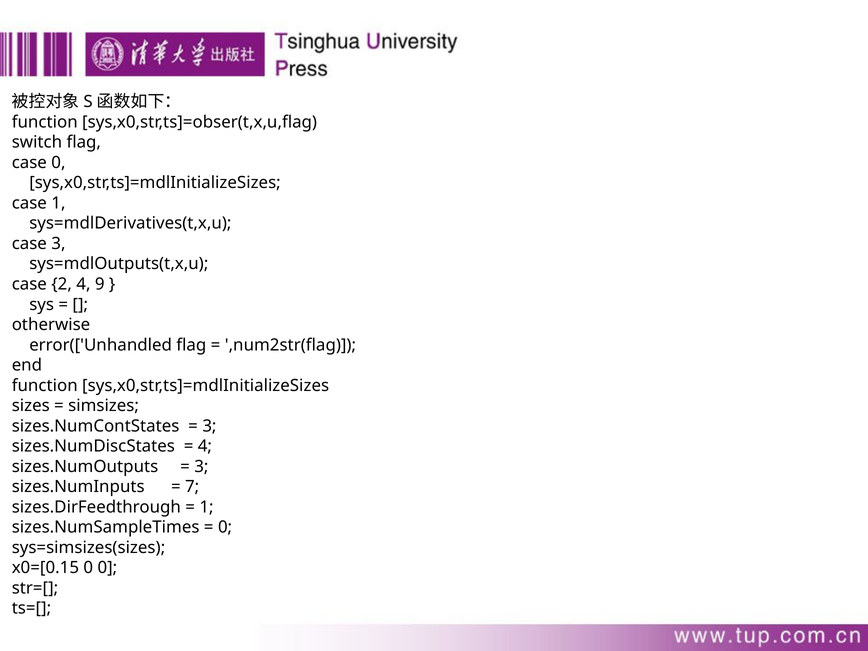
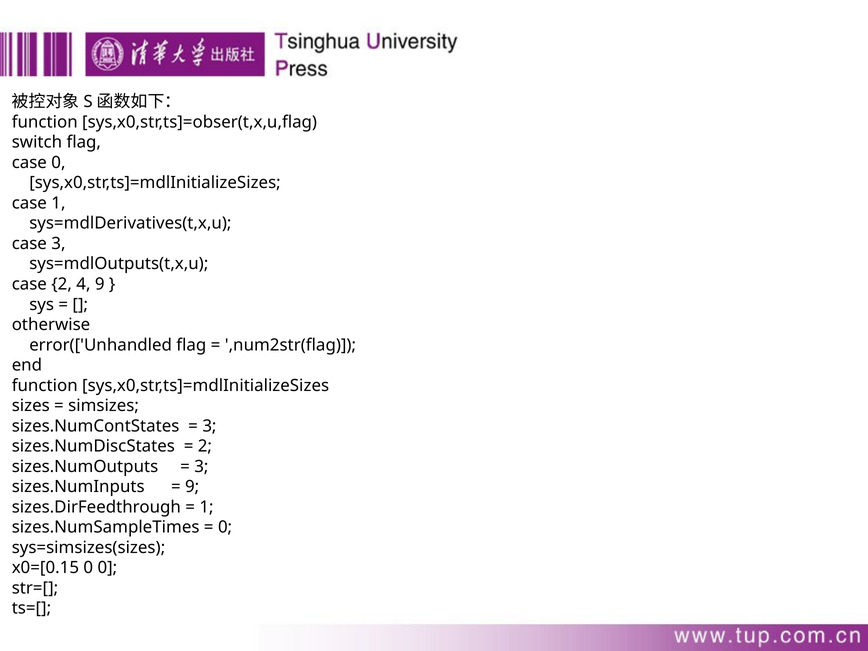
4: 4 -> 2 (205, 446)
7: 7 -> 9 (192, 487)
